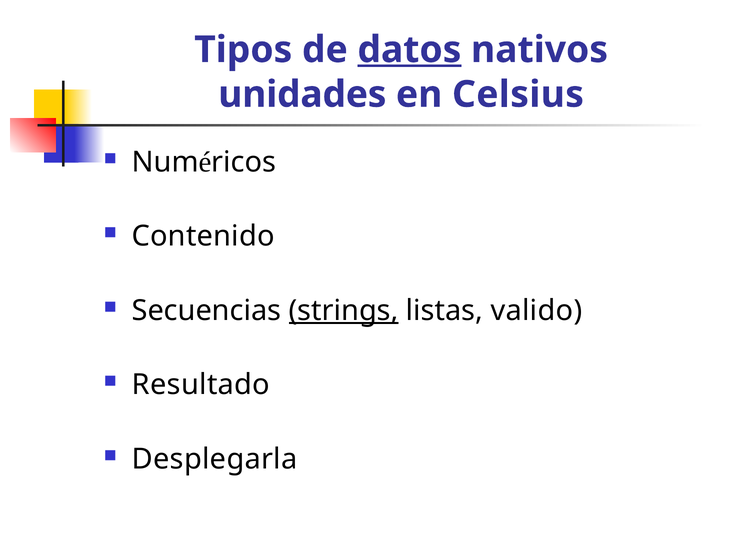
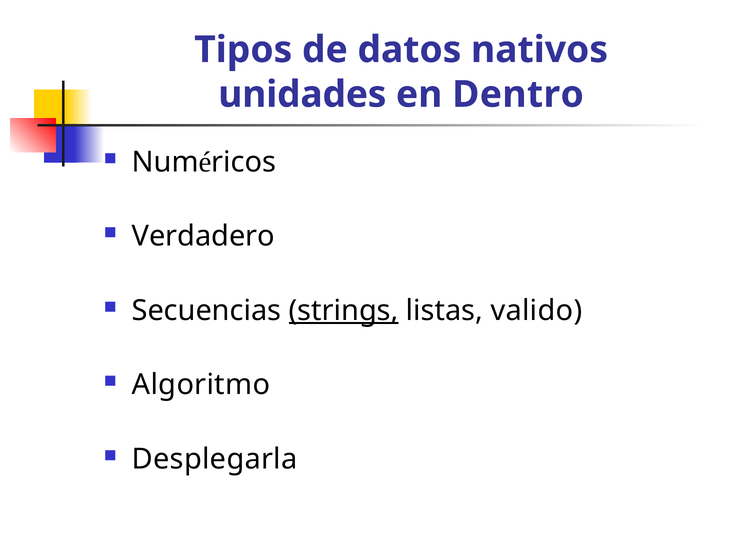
datos underline: present -> none (409, 50)
Celsius: Celsius -> Dentro (518, 94)
Contenido: Contenido -> Verdadero (203, 236)
Resultado: Resultado -> Algoritmo (201, 385)
